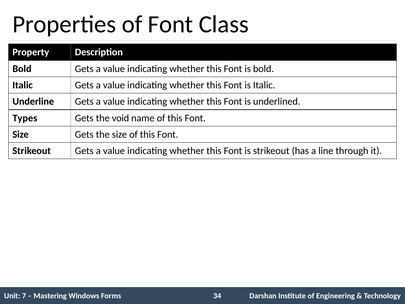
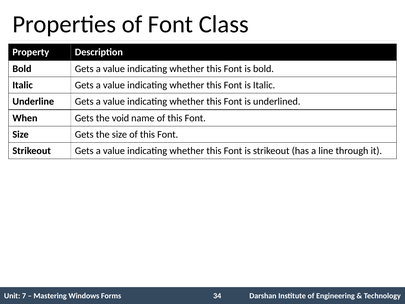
Types: Types -> When (25, 118)
